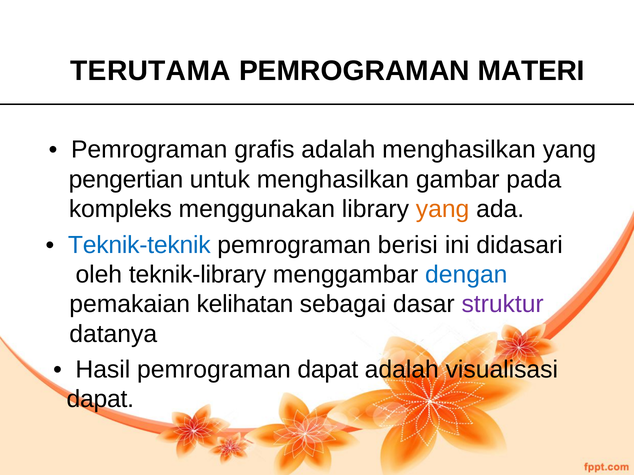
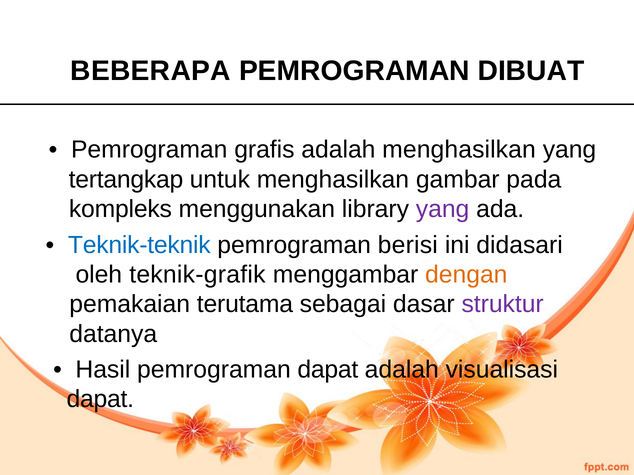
TERUTAMA: TERUTAMA -> BEBERAPA (151, 71)
MATERI: MATERI -> DIBUAT (531, 71)
pengertian: pengertian -> tertangkap (126, 179)
yang colour: orange -> purple (443, 209)
teknik-library: teknik-library -> teknik-grafik (197, 275)
dengan colour: blue -> orange (466, 275)
kelihatan: kelihatan -> terutama (245, 304)
